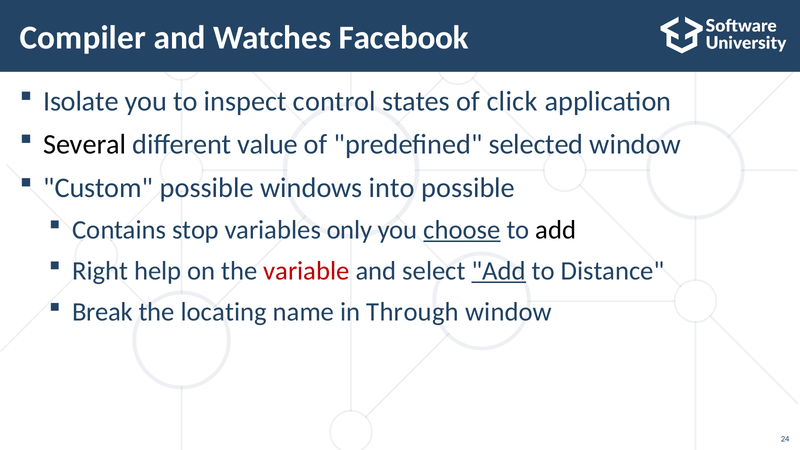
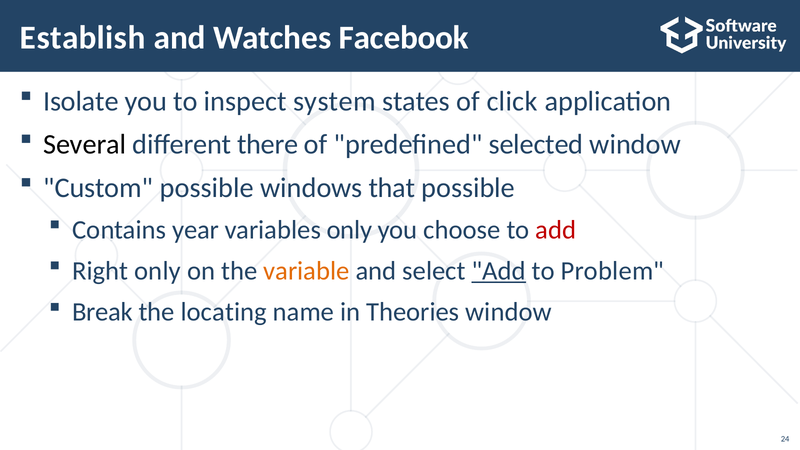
Compiler: Compiler -> Establish (83, 38)
control: control -> system (334, 101)
value: value -> there (268, 145)
into: into -> that (392, 188)
stop: stop -> year (196, 230)
choose underline: present -> none (462, 230)
add colour: black -> red (556, 230)
Right help: help -> only (157, 271)
variable colour: red -> orange (306, 271)
Distance: Distance -> Problem (612, 271)
Through: Through -> Theories (413, 312)
